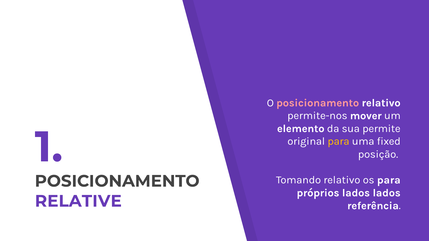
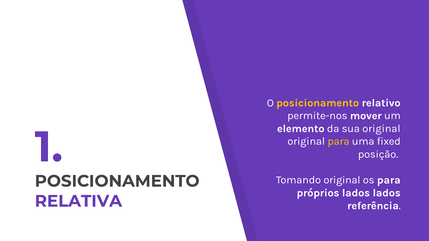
posicionamento colour: pink -> yellow (318, 103)
sua permite: permite -> original (381, 129)
Tomando relativo: relativo -> original (342, 180)
RELATIVE: RELATIVE -> RELATIVA (78, 201)
